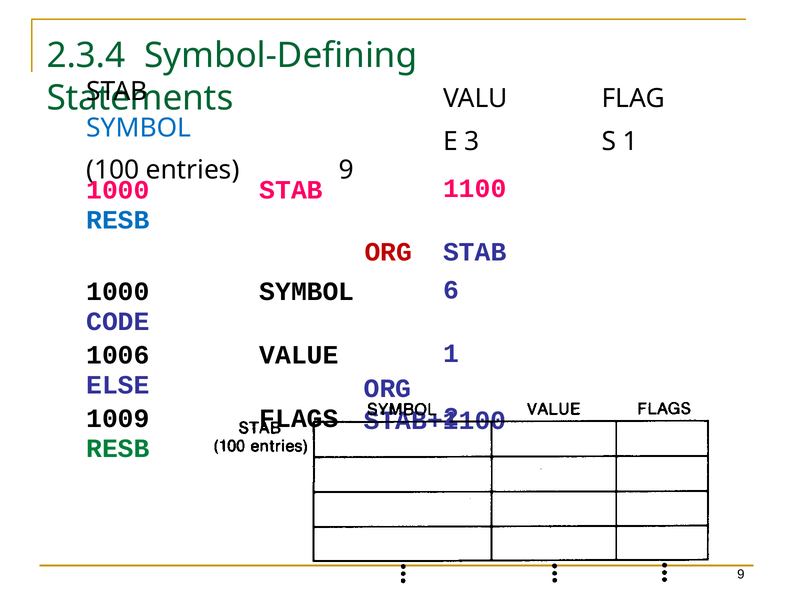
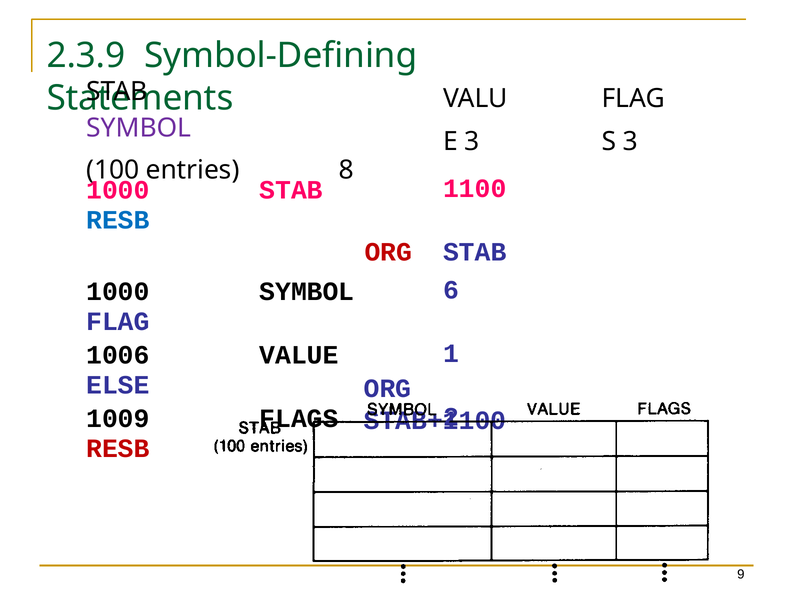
2.3.4: 2.3.4 -> 2.3.9 (86, 56)
SYMBOL colour: blue -> purple (139, 128)
1: 1 -> 3 (630, 141)
entries 9: 9 -> 8 (346, 170)
CODE: CODE -> FLAG (118, 322)
RESB colour: green -> red (118, 449)
